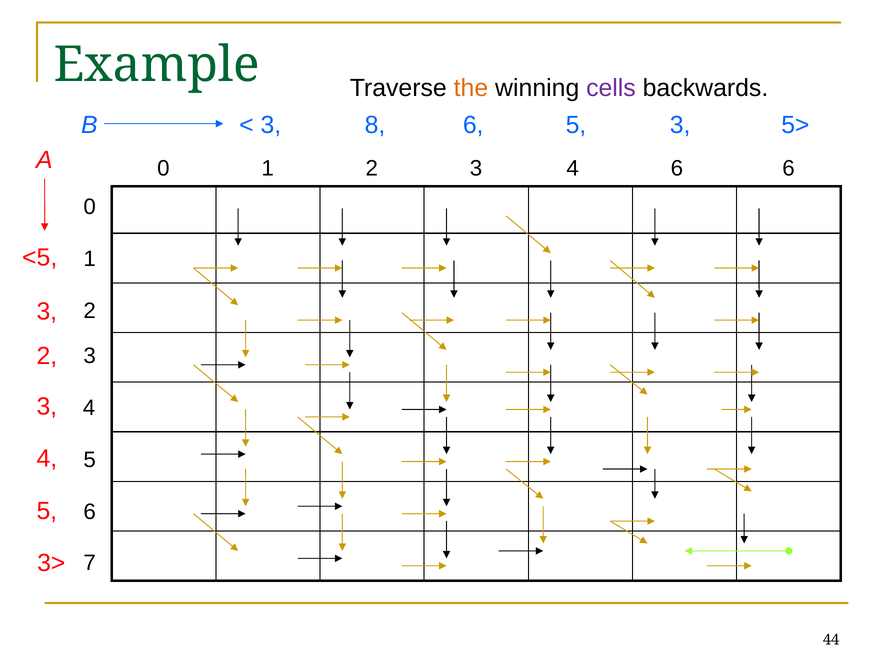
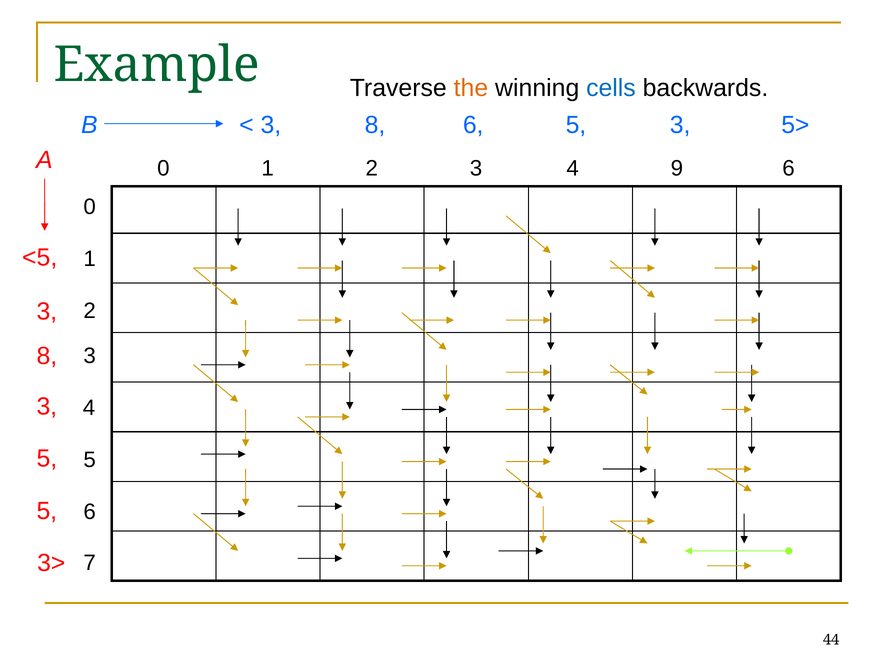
cells colour: purple -> blue (611, 88)
4 6: 6 -> 9 (677, 168)
2: 2 -> 8 (47, 356)
4: 4 -> 5 (47, 459)
